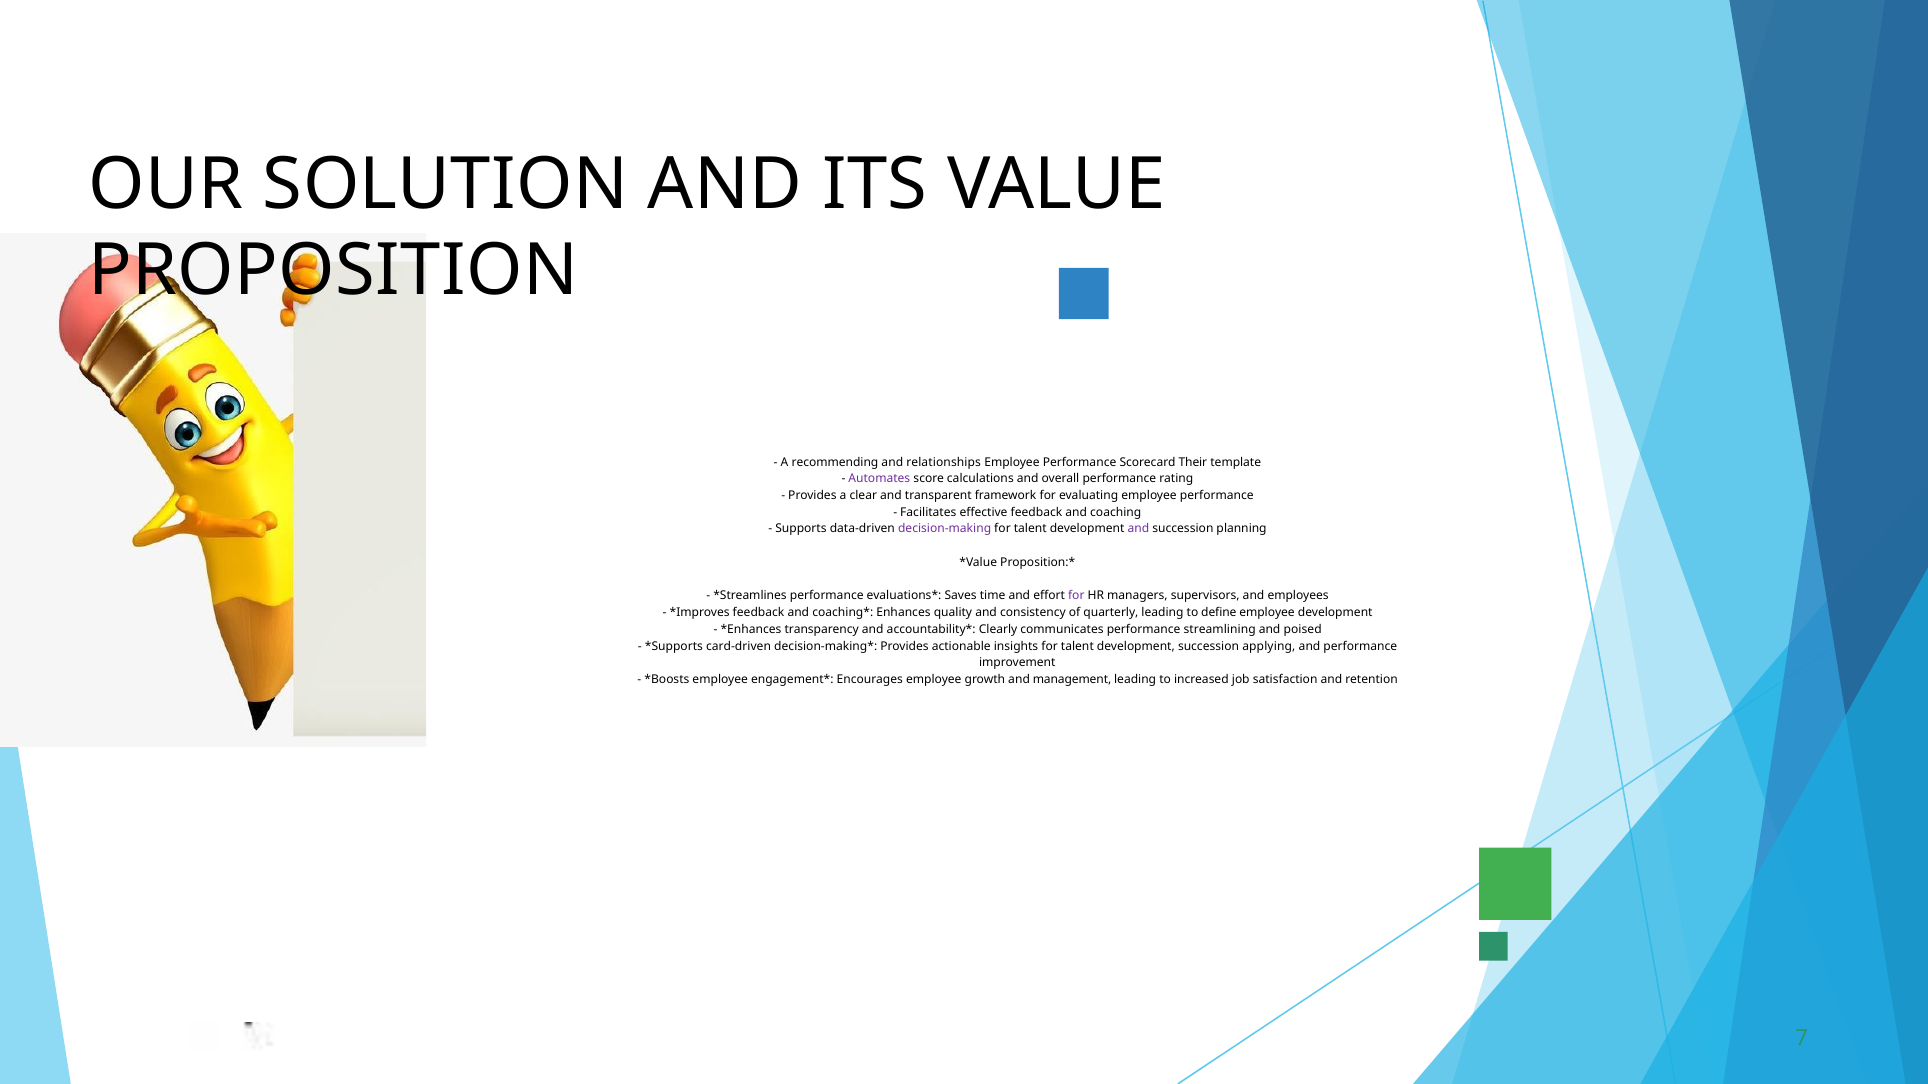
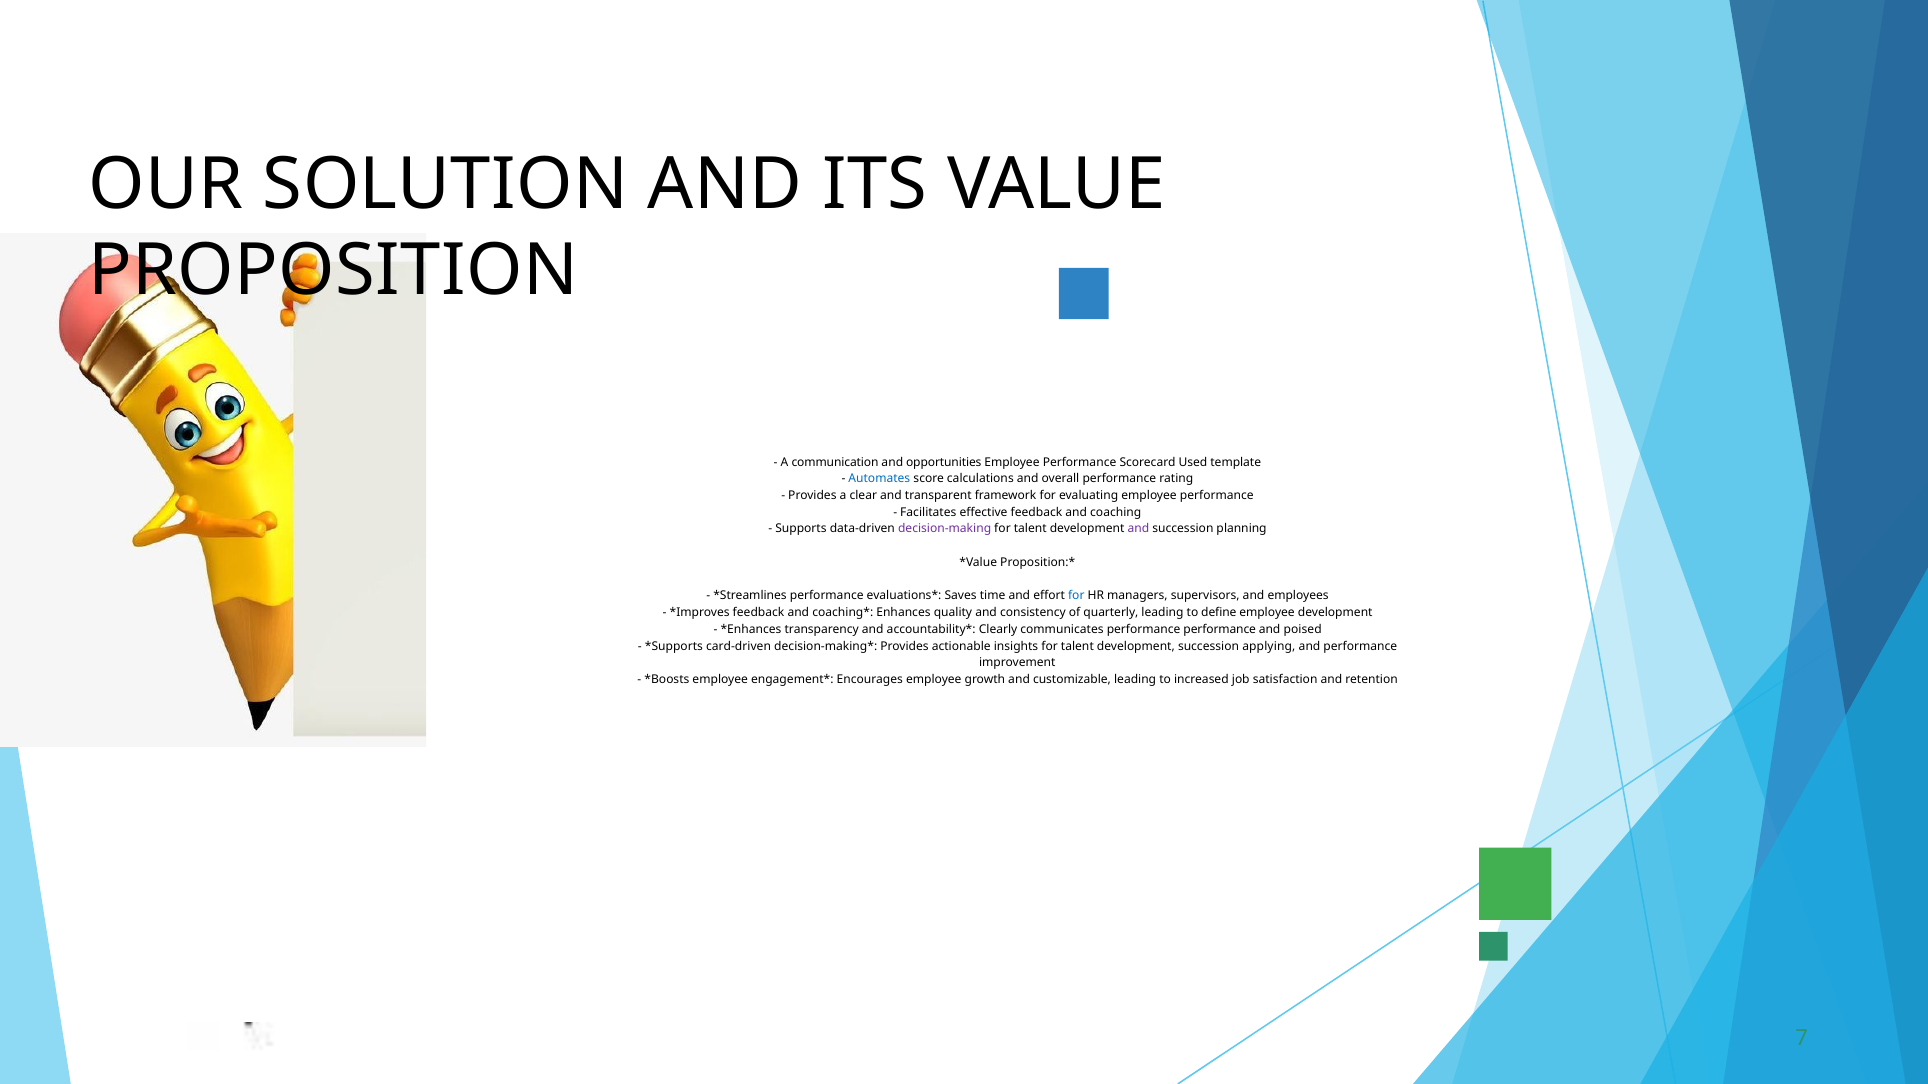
recommending: recommending -> communication (835, 462)
relationships: relationships -> opportunities (944, 462)
Their: Their -> Used (1193, 462)
Automates colour: purple -> blue (879, 479)
for colour: purple -> blue (1076, 596)
performance streamlining: streamlining -> performance (1220, 630)
management: management -> customizable (1072, 680)
